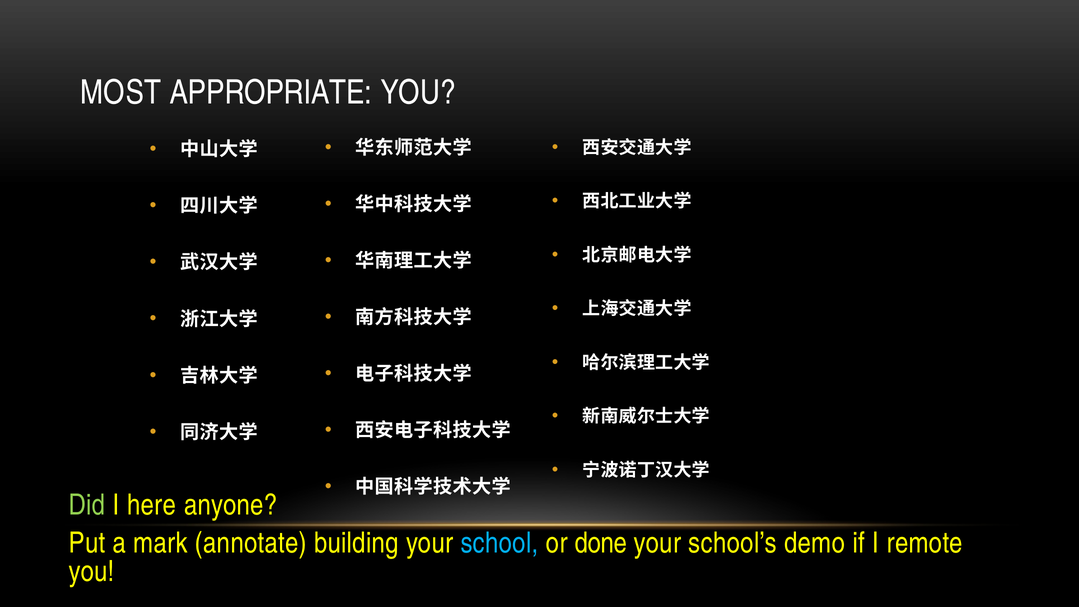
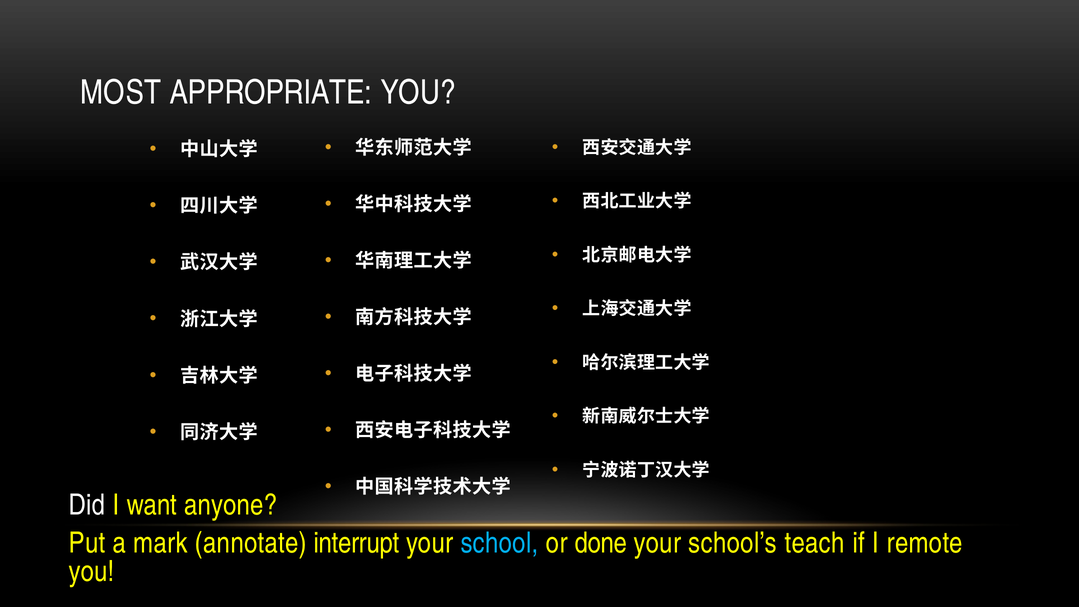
Did colour: light green -> white (87, 505)
here: here -> want (152, 505)
building: building -> interrupt (357, 543)
demo: demo -> teach (815, 543)
